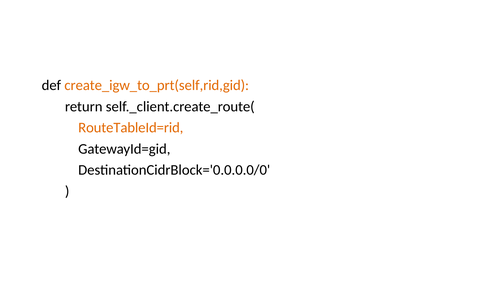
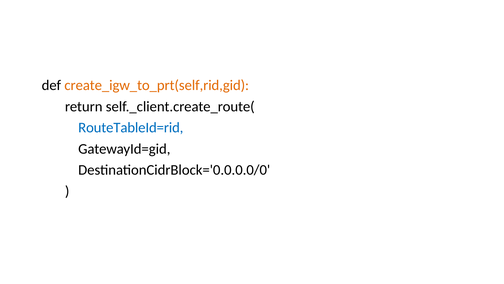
RouteTableId=rid colour: orange -> blue (131, 127)
